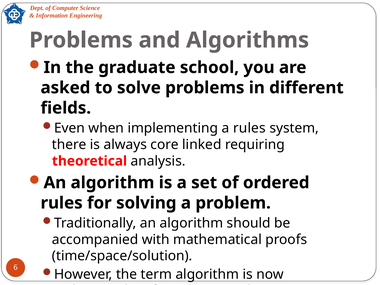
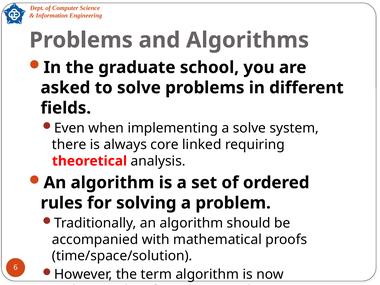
a rules: rules -> solve (249, 128)
